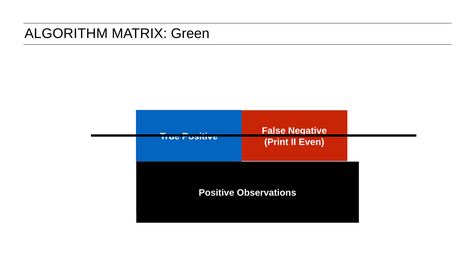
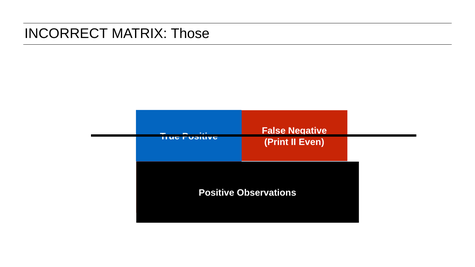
ALGORITHM: ALGORITHM -> INCORRECT (66, 34)
Green: Green -> Those (190, 34)
